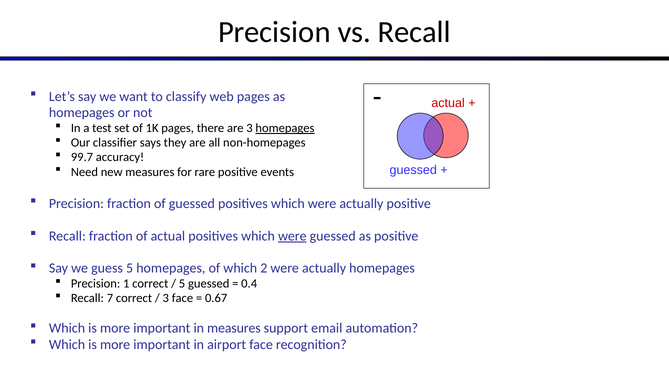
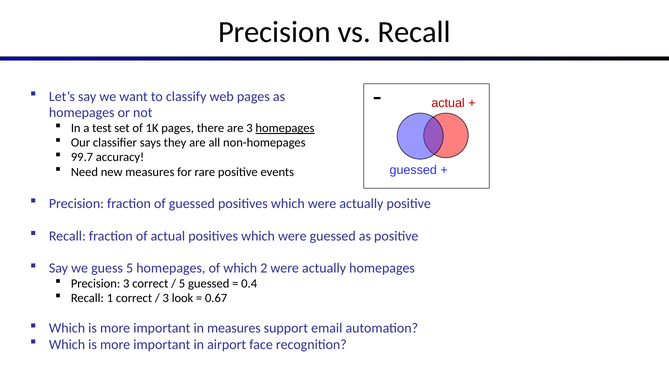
were underline: present -> none (292, 236)
Precision 1: 1 -> 3 (126, 283)
7: 7 -> 1 (110, 298)
3 face: face -> look (183, 298)
